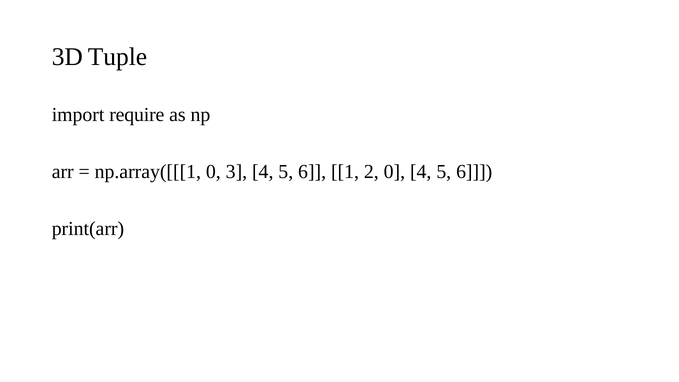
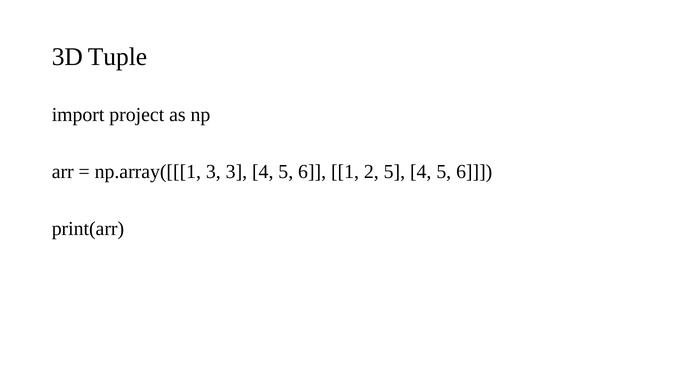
require: require -> project (137, 115)
np.array([[[1 0: 0 -> 3 (213, 172)
2 0: 0 -> 5 (394, 172)
